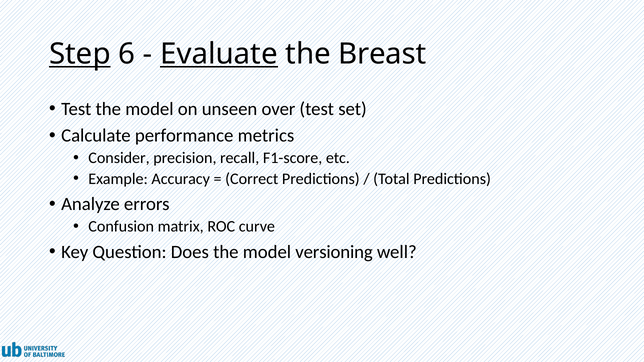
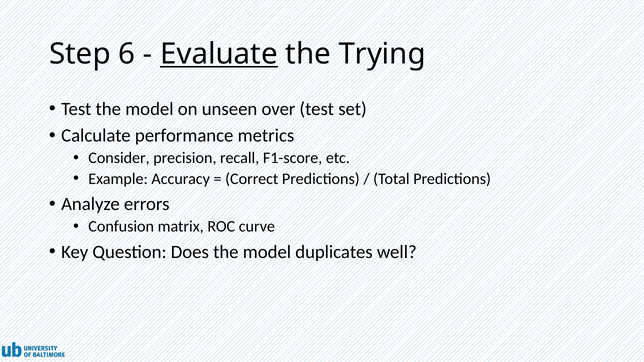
Step underline: present -> none (80, 54)
Breast: Breast -> Trying (382, 54)
versioning: versioning -> duplicates (334, 252)
